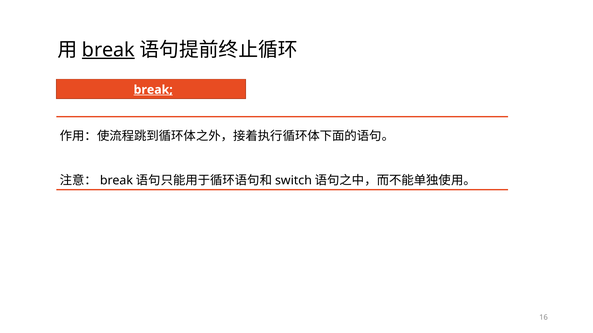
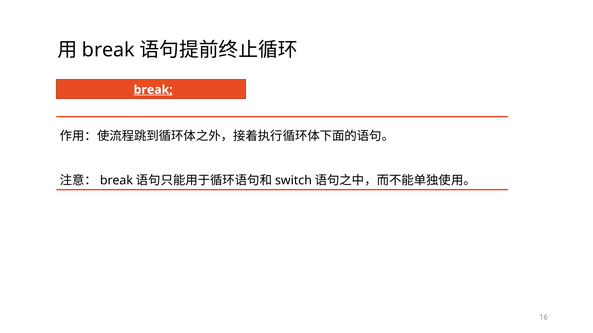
break underline: present -> none (108, 50)
